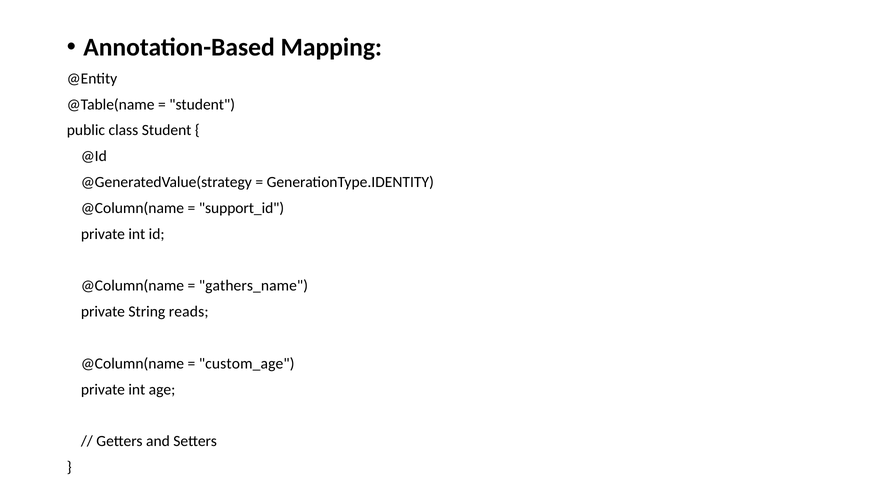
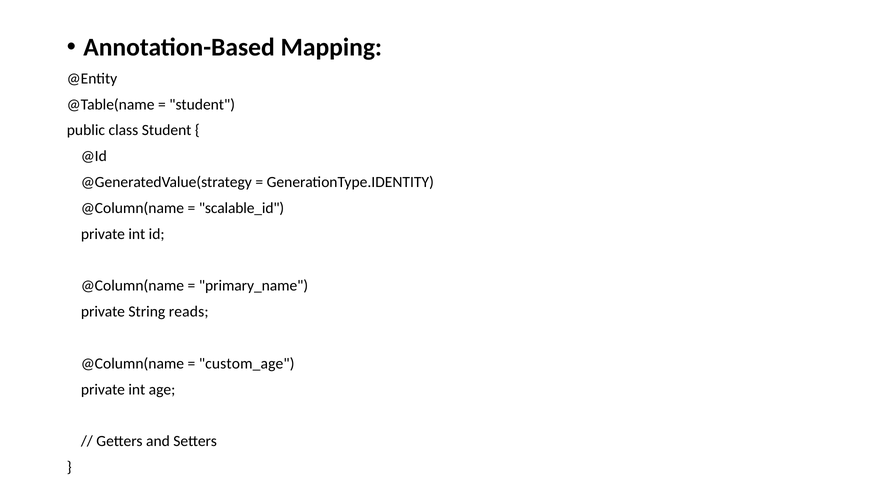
support_id: support_id -> scalable_id (242, 208)
gathers_name: gathers_name -> primary_name (253, 286)
